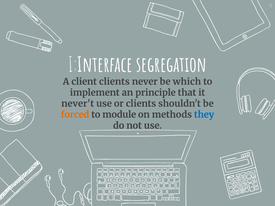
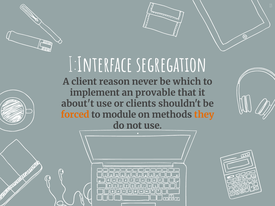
client clients: clients -> reason (114, 82)
principle: principle -> provable (155, 93)
never't: never't -> about't (78, 104)
they colour: blue -> orange (204, 115)
